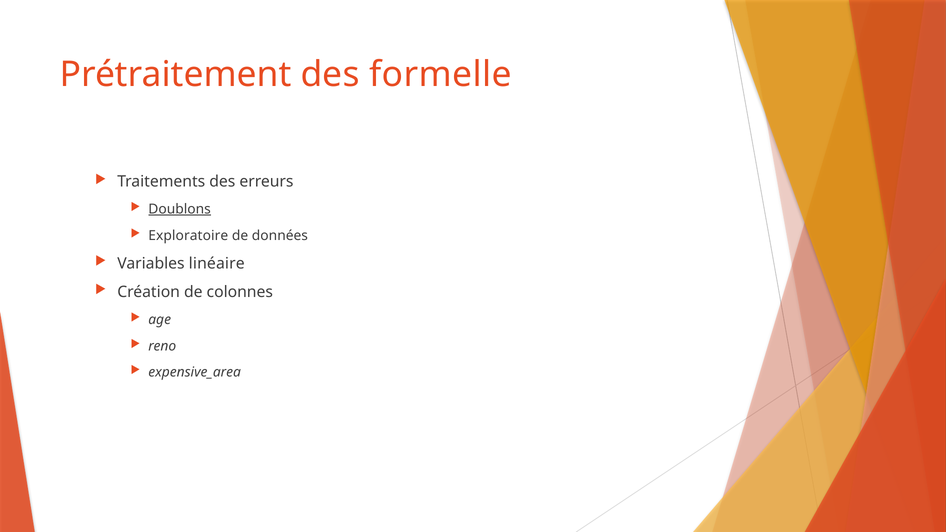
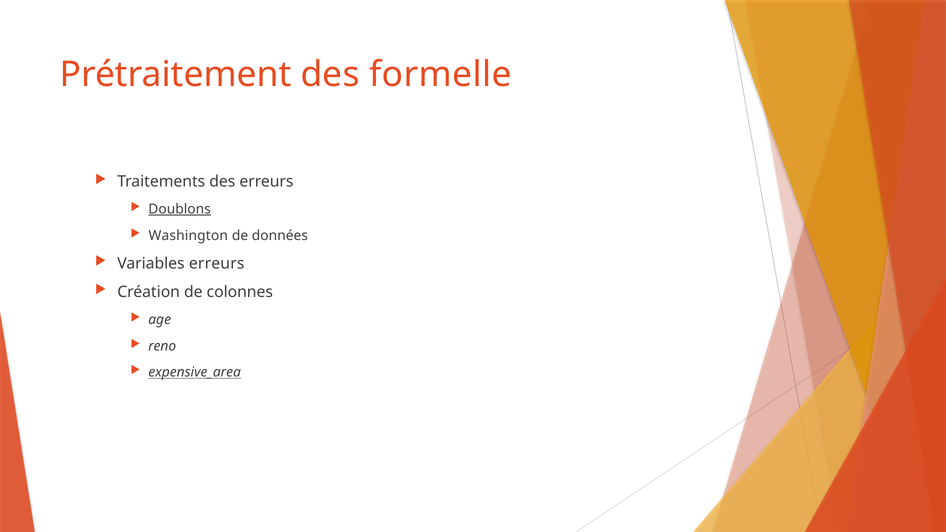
Exploratoire: Exploratoire -> Washington (188, 236)
Variables linéaire: linéaire -> erreurs (217, 263)
expensive_area underline: none -> present (195, 372)
